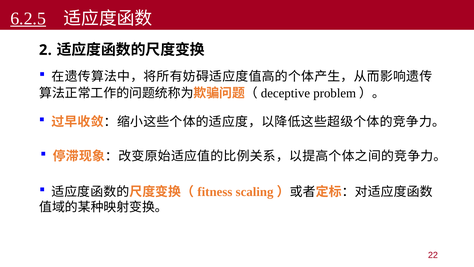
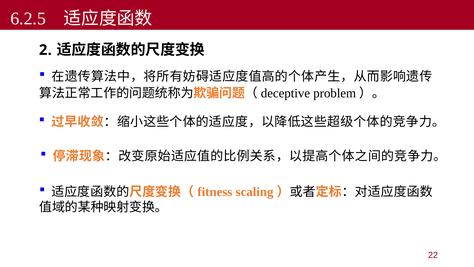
6.2.5 underline: present -> none (28, 19)
